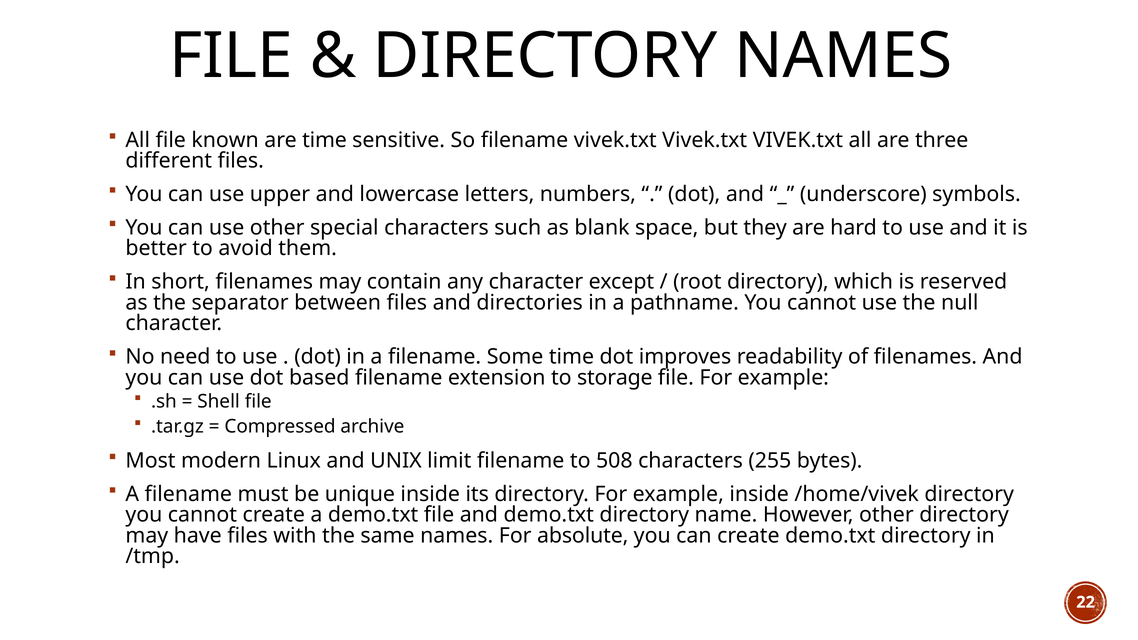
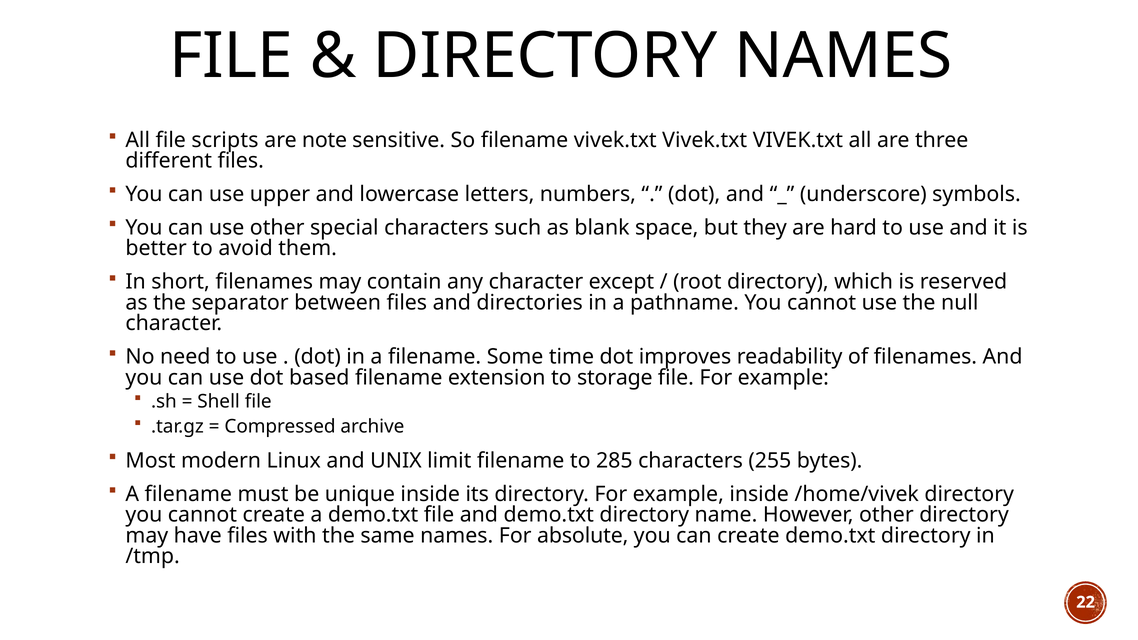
known: known -> scripts (225, 140)
are time: time -> note (325, 140)
508: 508 -> 285 (614, 461)
